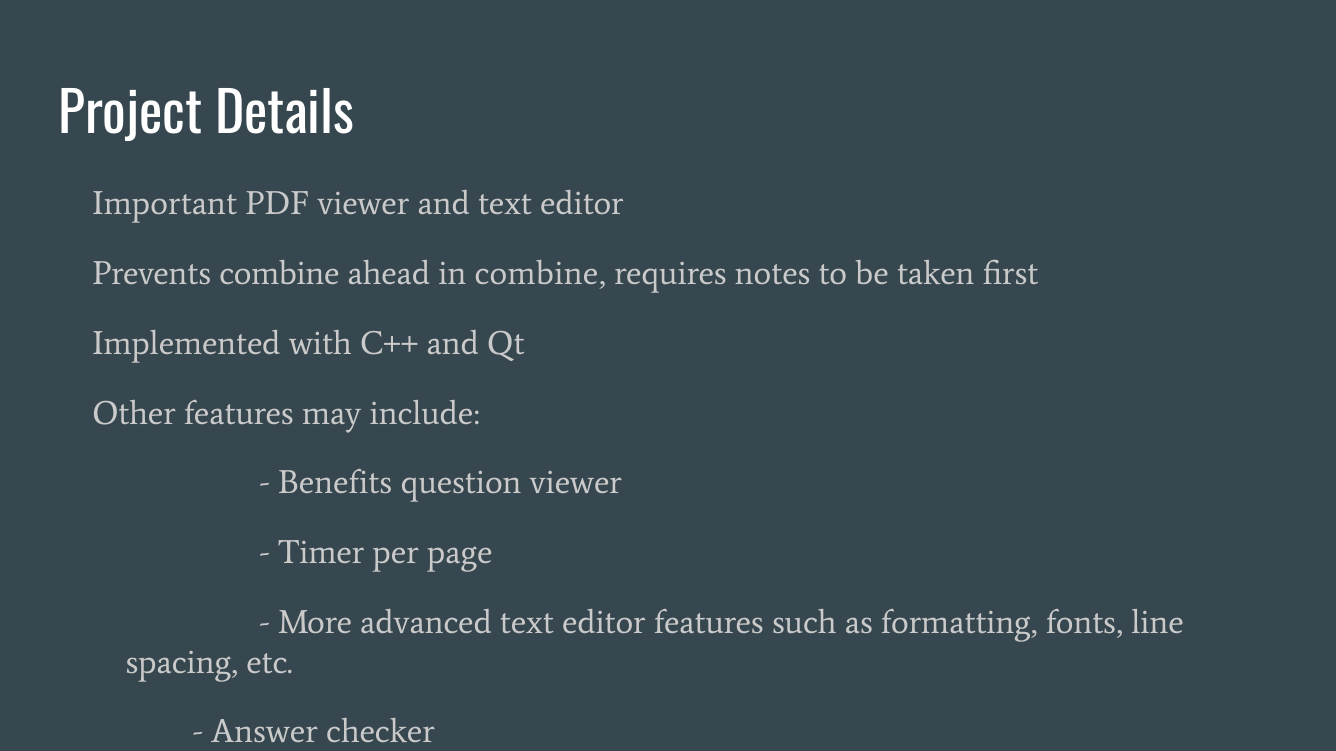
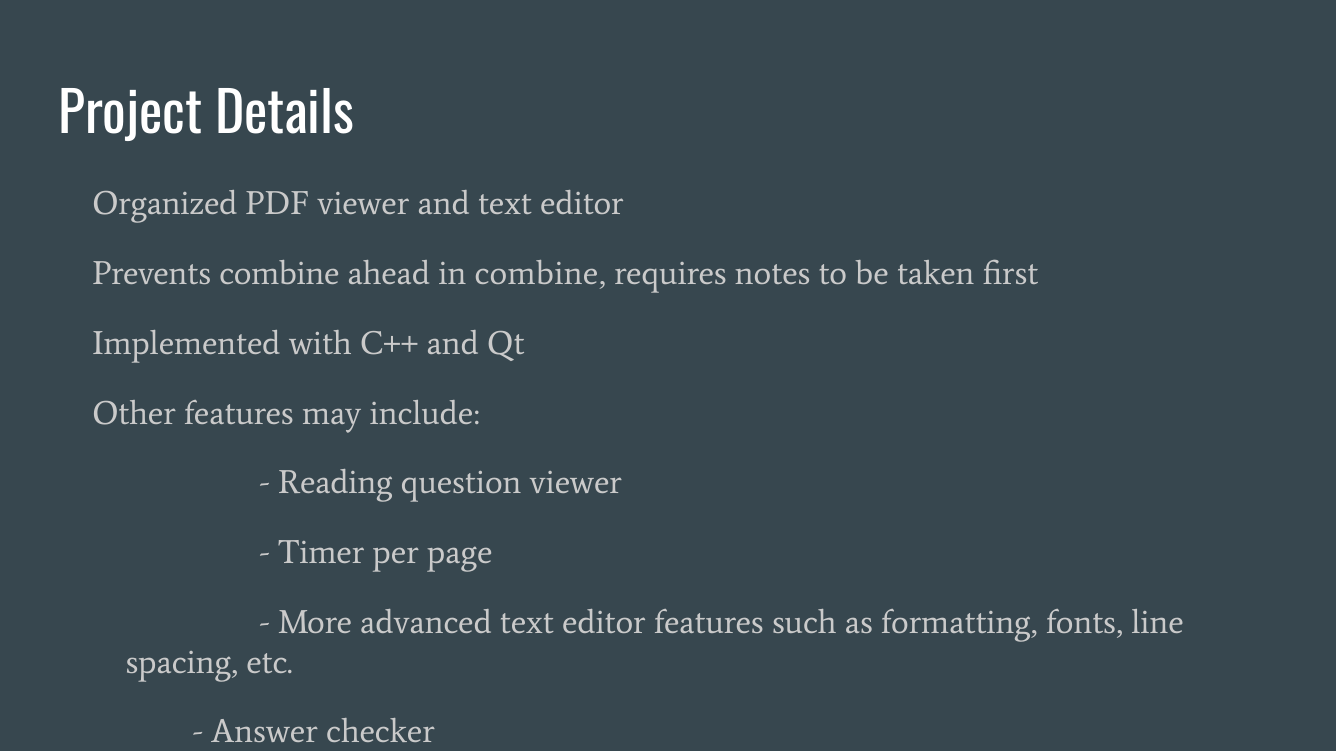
Important: Important -> Organized (165, 204)
Benefits: Benefits -> Reading (335, 483)
